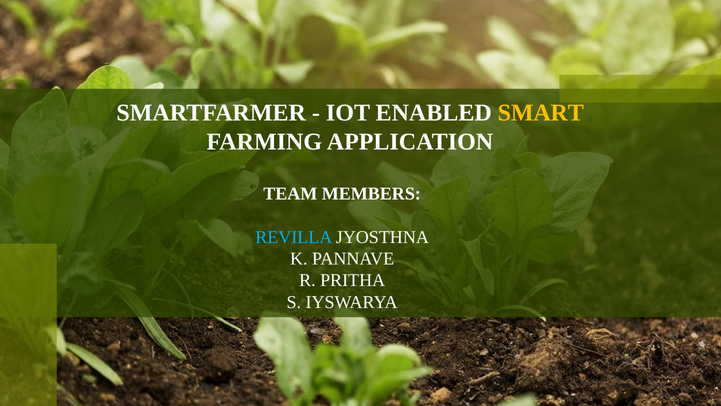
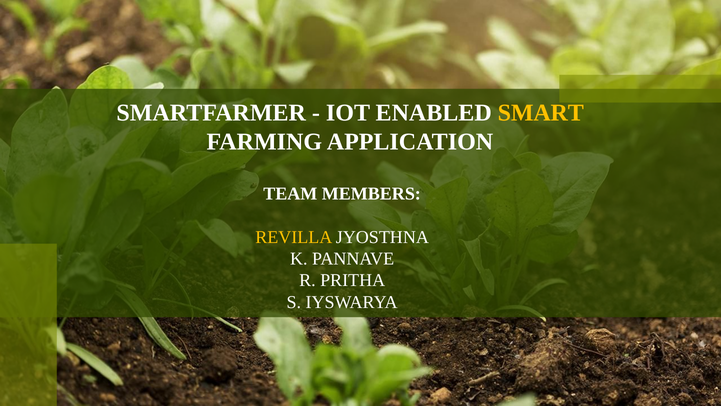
REVILLA colour: light blue -> yellow (294, 237)
